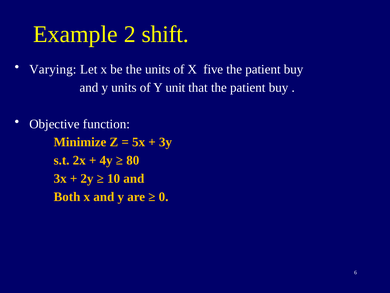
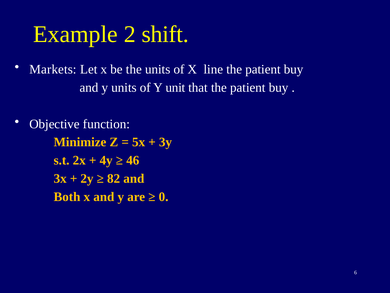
Varying: Varying -> Markets (53, 69)
five: five -> line (213, 69)
80: 80 -> 46 (133, 160)
10: 10 -> 82 (114, 178)
